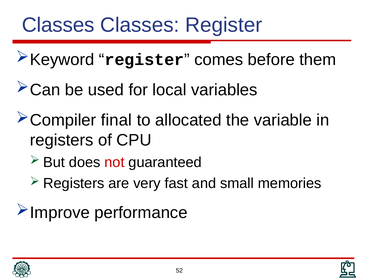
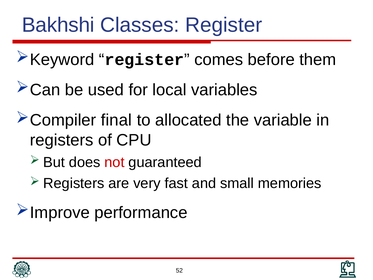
Classes: Classes -> Bakhshi (58, 25)
